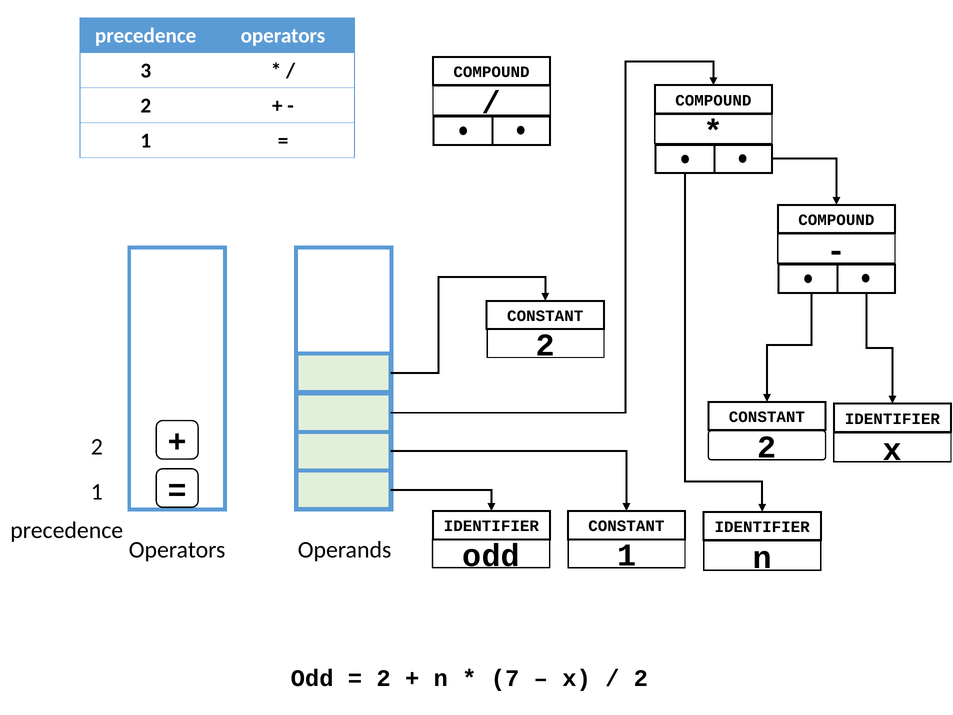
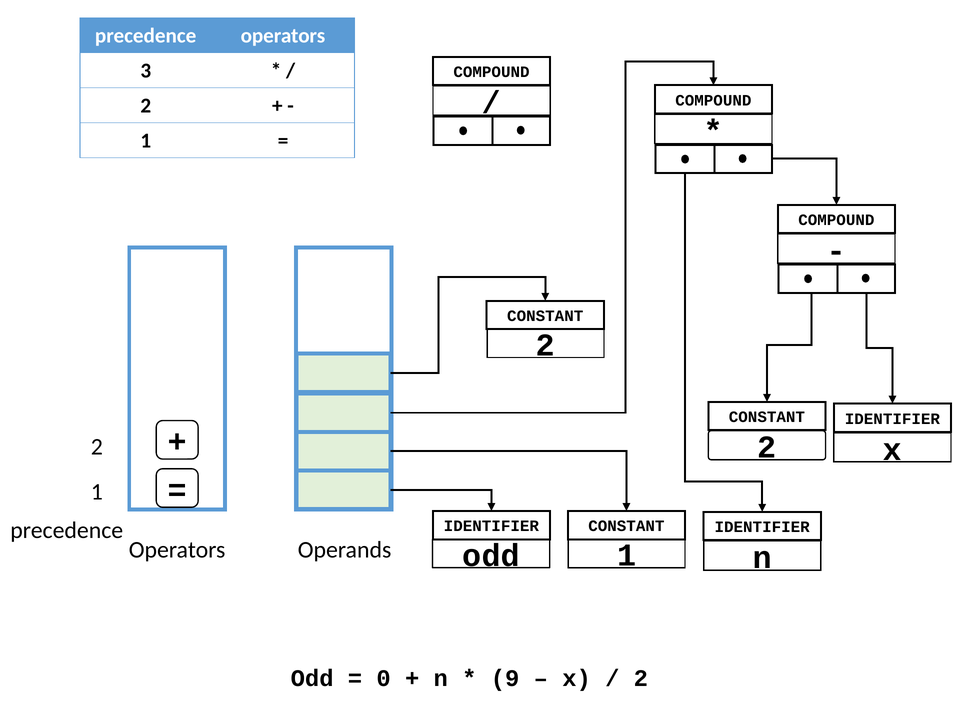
2: 2 -> 0 (384, 678)
7: 7 -> 9 (505, 678)
